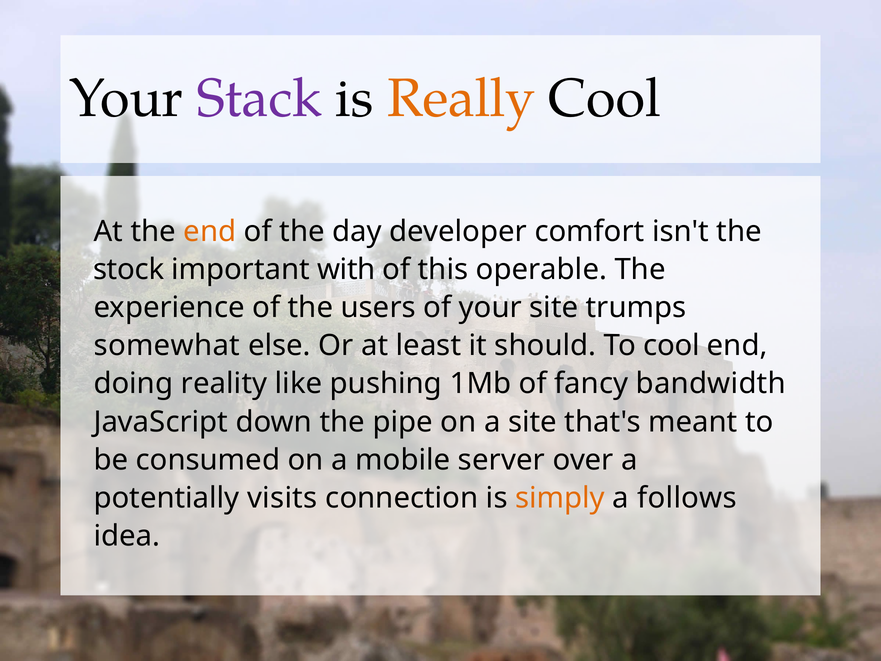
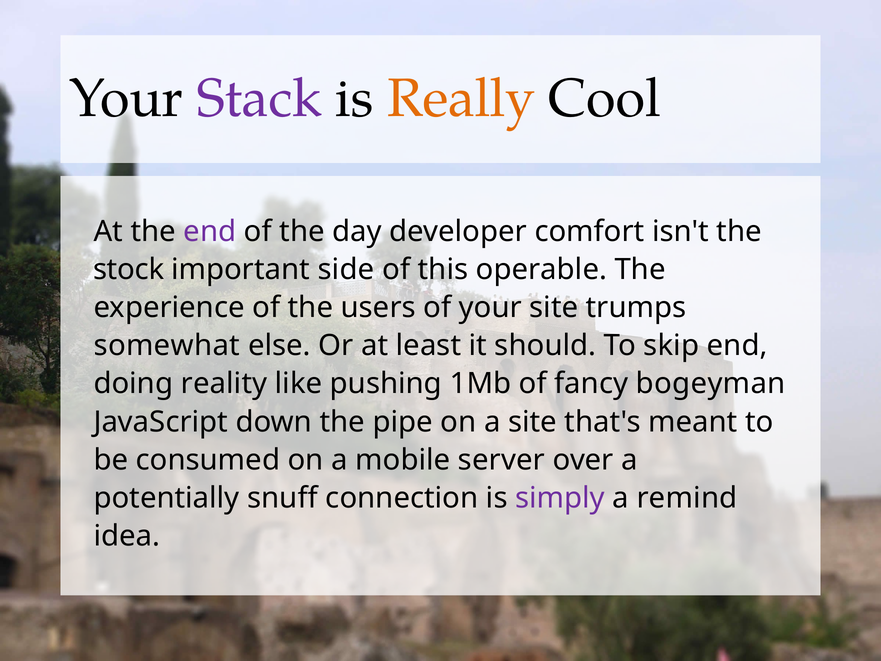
end colour: orange -> purple (210, 231)
with: with -> side (346, 269)
To cool: cool -> skip (671, 346)
bandwidth: bandwidth -> bogeyman (711, 384)
visits: visits -> snuff (282, 498)
simply colour: orange -> purple (560, 498)
follows: follows -> remind (687, 498)
